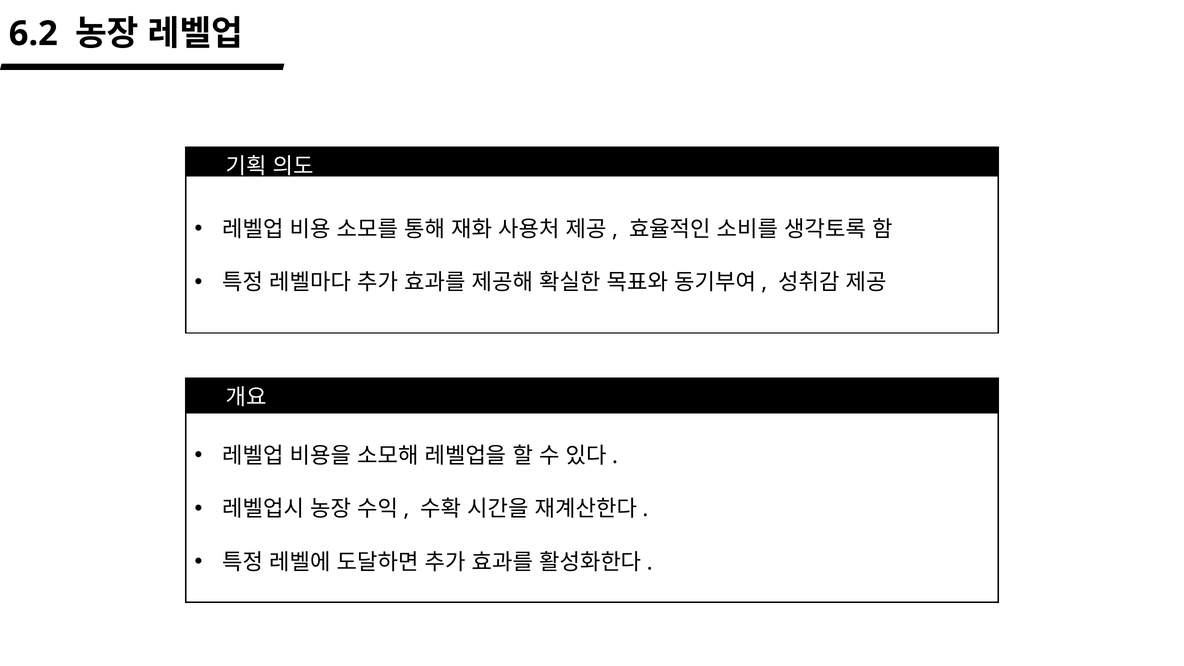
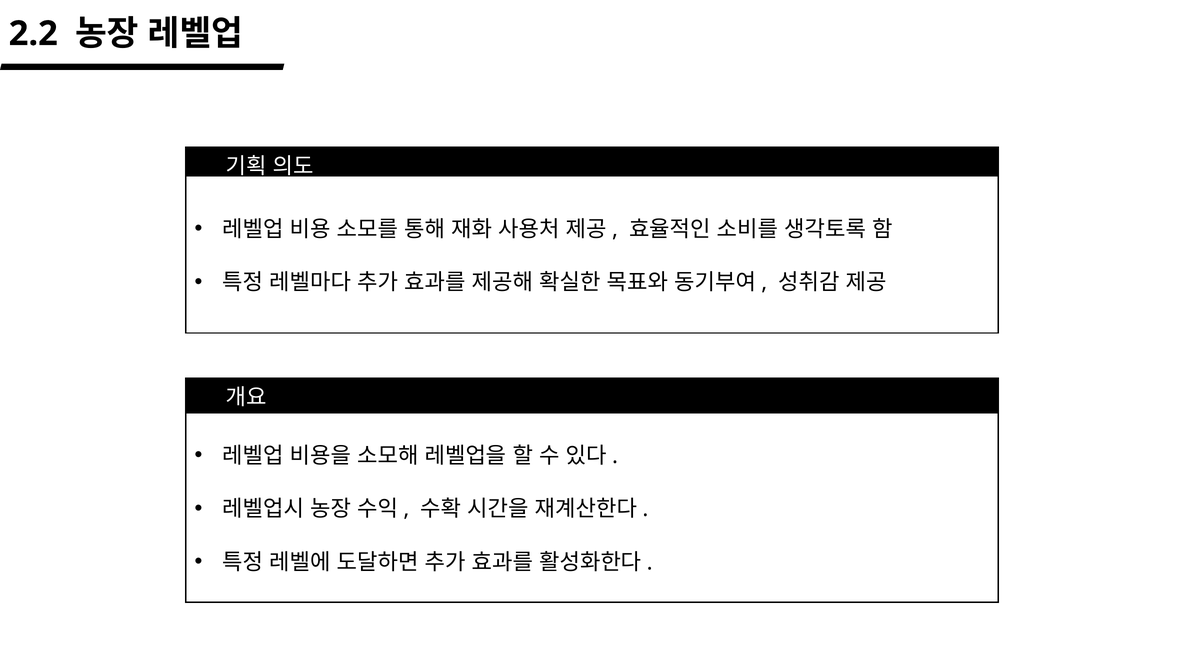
6.2: 6.2 -> 2.2 (33, 34)
